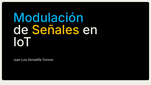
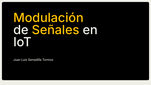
Modulación colour: light blue -> yellow (48, 18)
